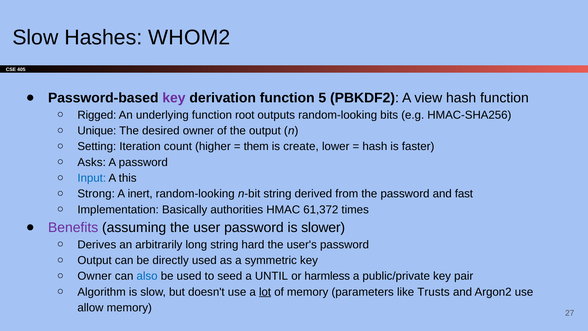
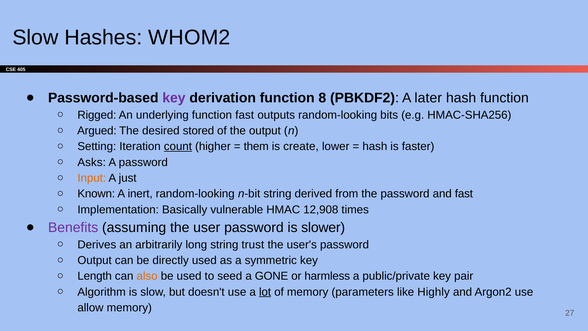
5: 5 -> 8 (322, 98)
view: view -> later (428, 98)
function root: root -> fast (245, 115)
Unique: Unique -> Argued (97, 131)
desired owner: owner -> stored (198, 131)
count underline: none -> present (178, 146)
Input colour: blue -> orange (92, 178)
this: this -> just (128, 178)
Strong: Strong -> Known (96, 194)
authorities: authorities -> vulnerable (237, 209)
61,372: 61,372 -> 12,908 (321, 209)
hard: hard -> trust (253, 244)
Owner: Owner -> Length (95, 276)
also colour: blue -> orange (147, 276)
UNTIL: UNTIL -> GONE (272, 276)
Trusts: Trusts -> Highly (434, 292)
